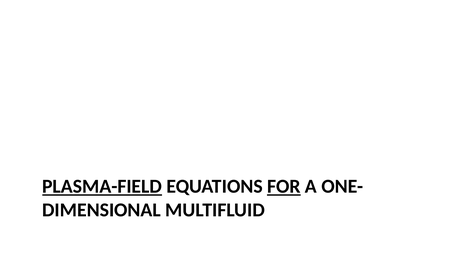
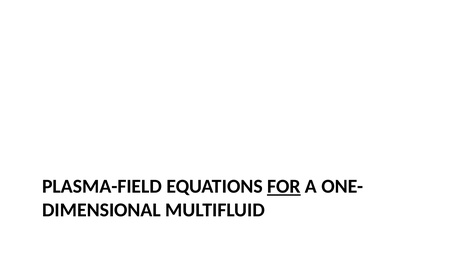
PLASMA-FIELD underline: present -> none (102, 187)
